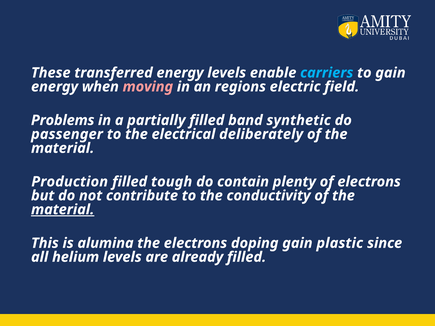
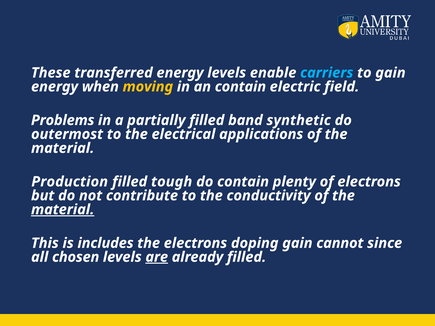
moving colour: pink -> yellow (148, 87)
an regions: regions -> contain (240, 87)
passenger: passenger -> outermost (67, 134)
deliberately: deliberately -> applications (261, 134)
alumina: alumina -> includes (106, 243)
plastic: plastic -> cannot (340, 243)
helium: helium -> chosen (76, 257)
are underline: none -> present (157, 257)
